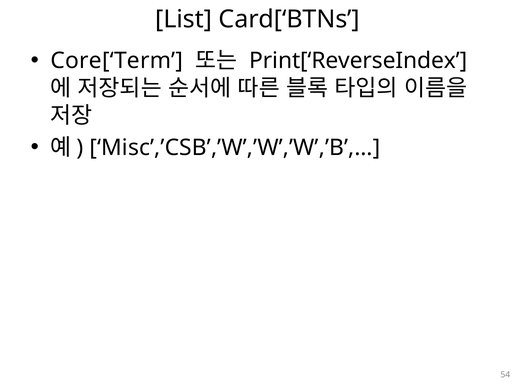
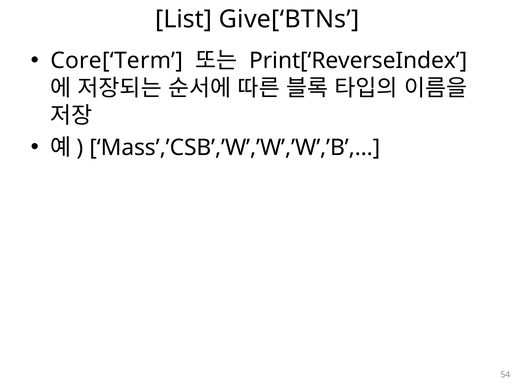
Card[‘BTNs: Card[‘BTNs -> Give[‘BTNs (289, 19)
Misc’,’CSB’,’W’,’W’,’W’,’B’,…: Misc’,’CSB’,’W’,’W’,’W’,’B’,… -> Mass’,’CSB’,’W’,’W’,’W’,’B’,… (235, 148)
